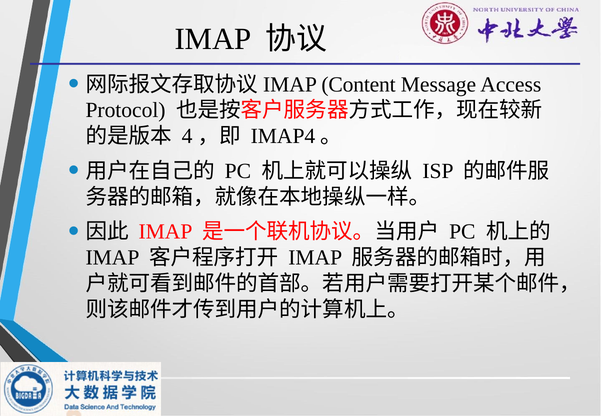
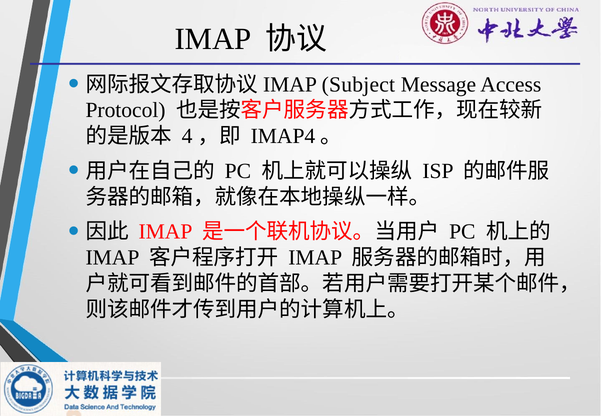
Content: Content -> Subject (358, 84)
